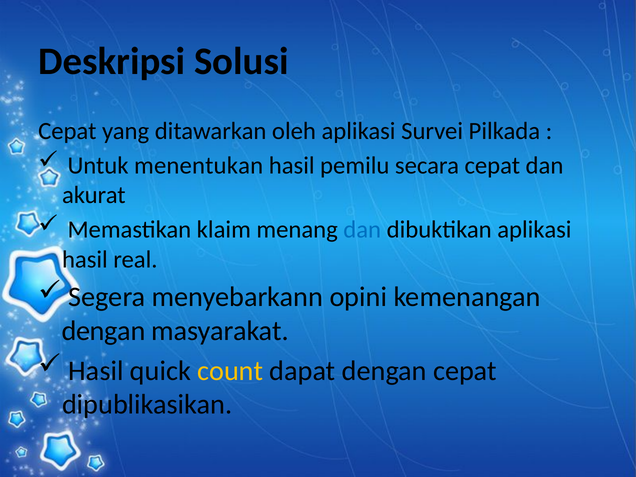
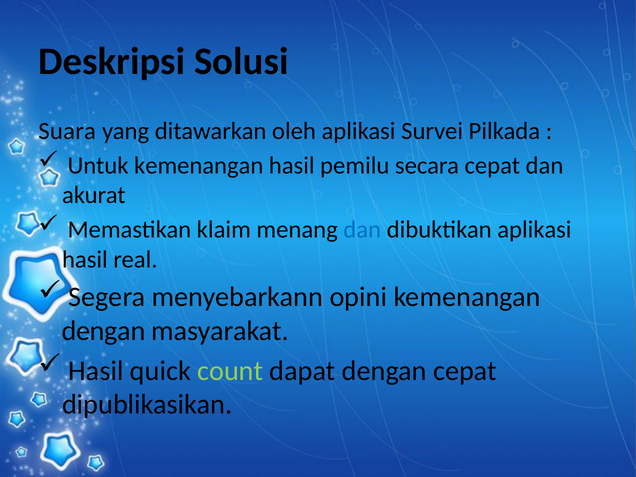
Cepat: Cepat -> Suara (67, 131)
Untuk menentukan: menentukan -> kemenangan (199, 166)
count colour: yellow -> light green (230, 371)
